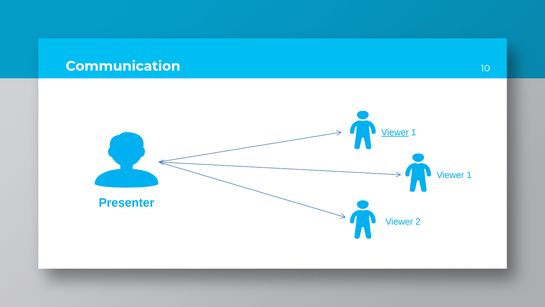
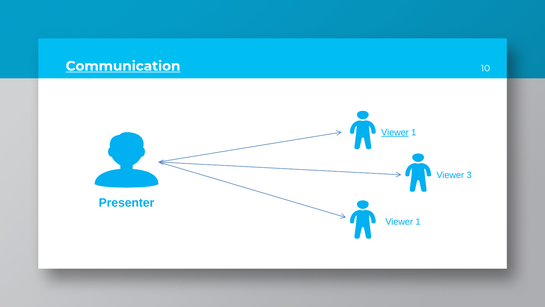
Communication underline: none -> present (123, 66)
1: 1 -> 3 (469, 175)
2: 2 -> 1 (418, 222)
